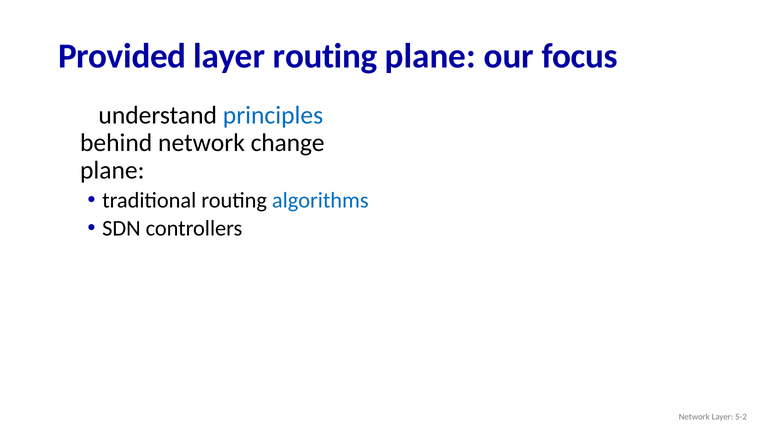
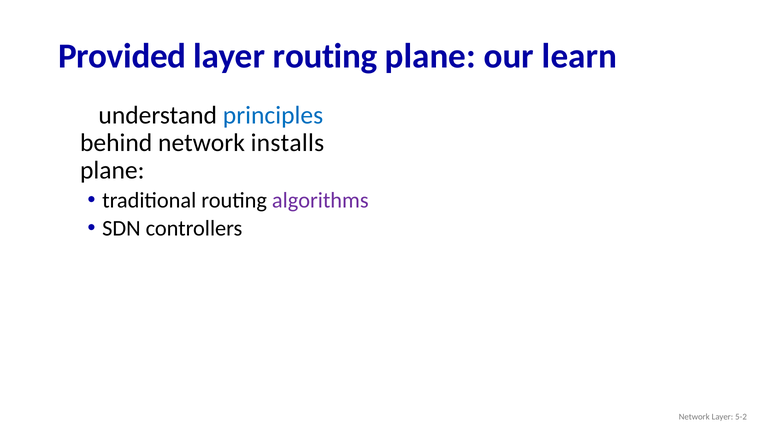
focus: focus -> learn (579, 56)
change: change -> installs (287, 143)
algorithms colour: blue -> purple (320, 201)
